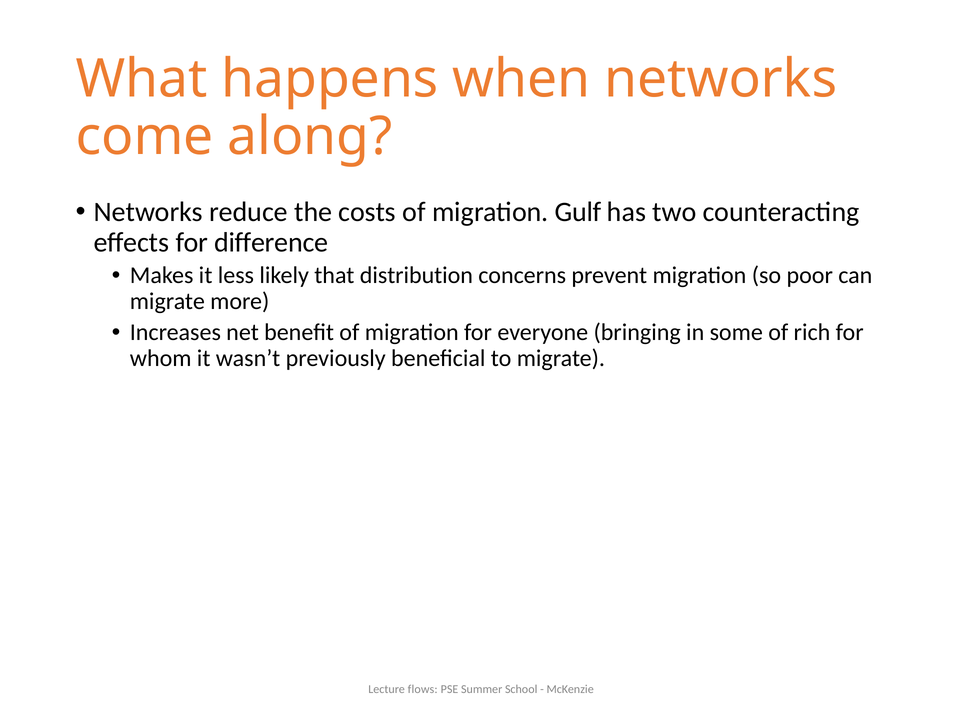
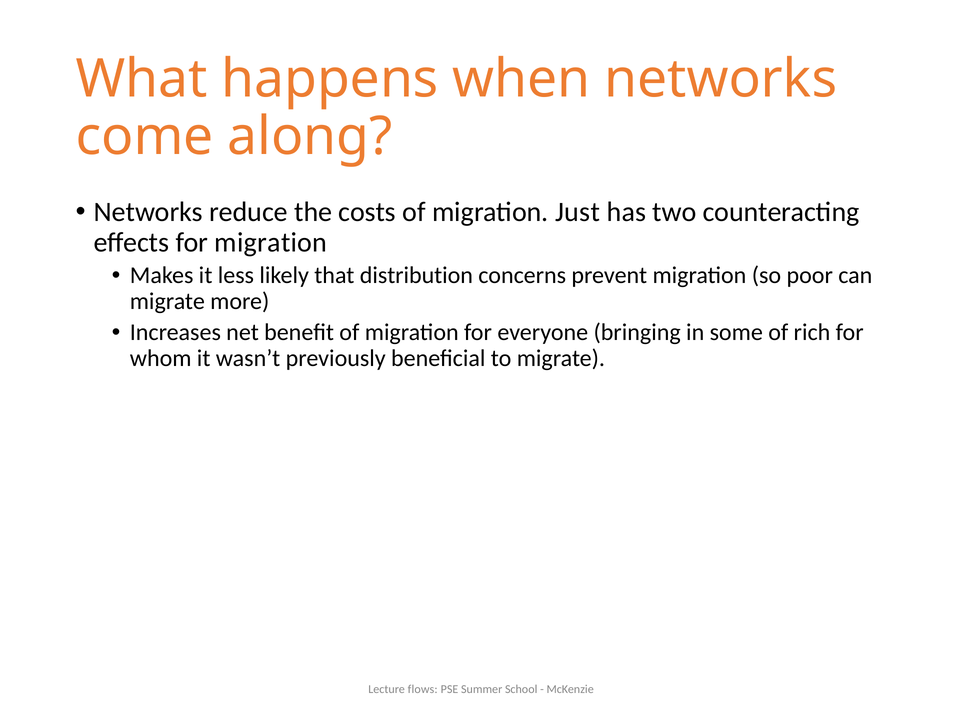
Gulf: Gulf -> Just (578, 212)
for difference: difference -> migration (271, 242)
